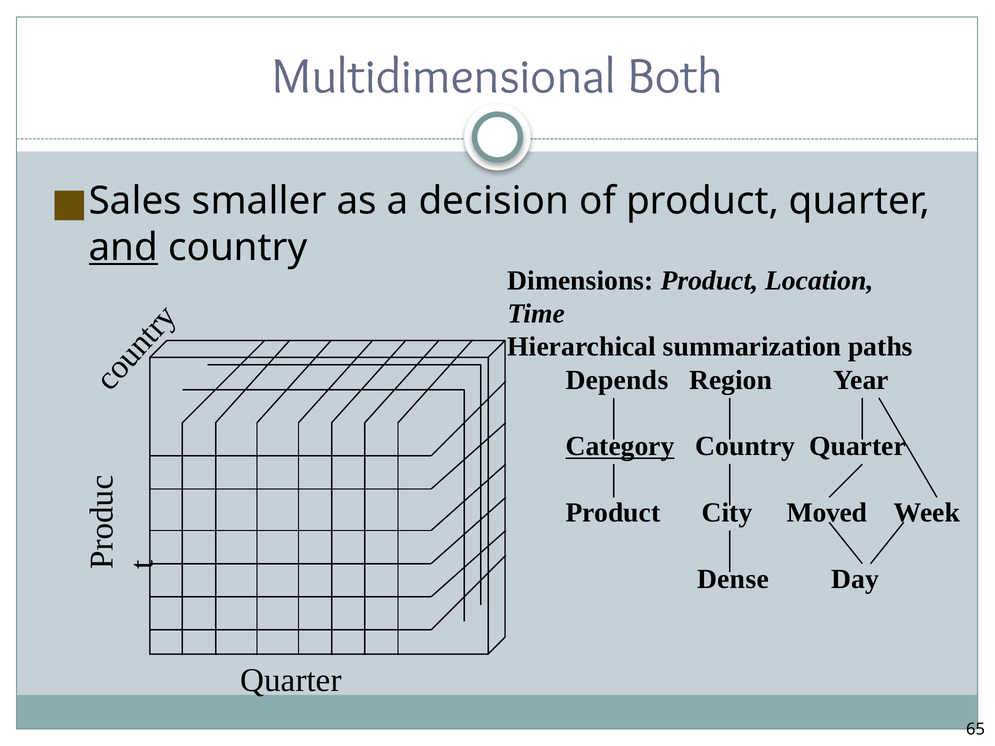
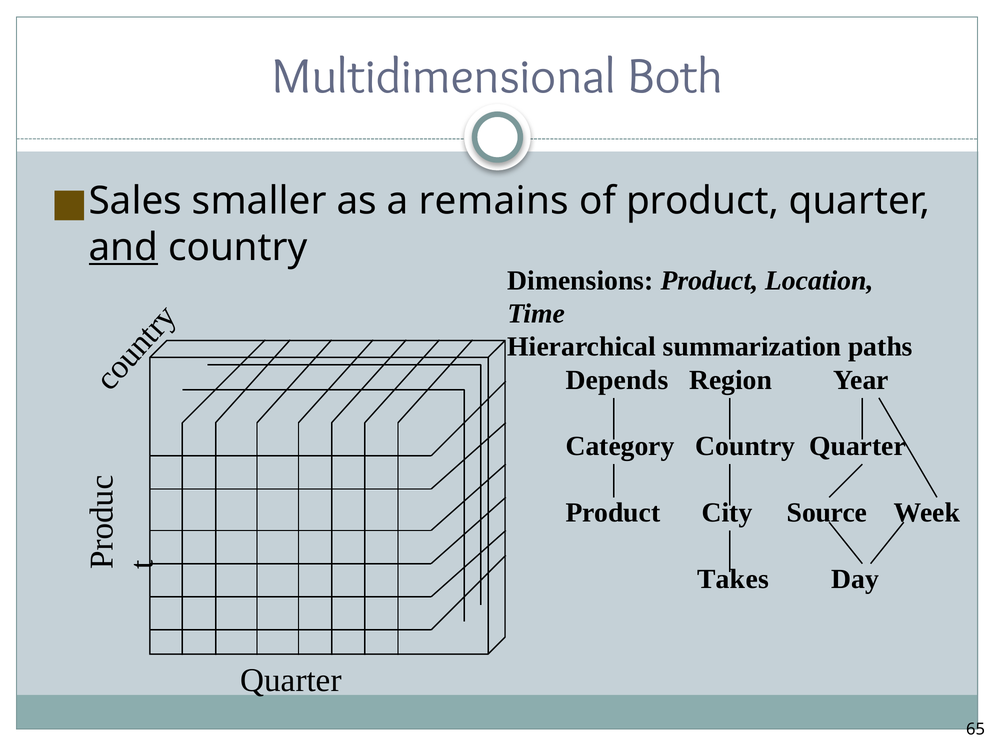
decision: decision -> remains (494, 201)
Category underline: present -> none (620, 446)
Moved: Moved -> Source (827, 513)
Dense: Dense -> Takes (733, 579)
